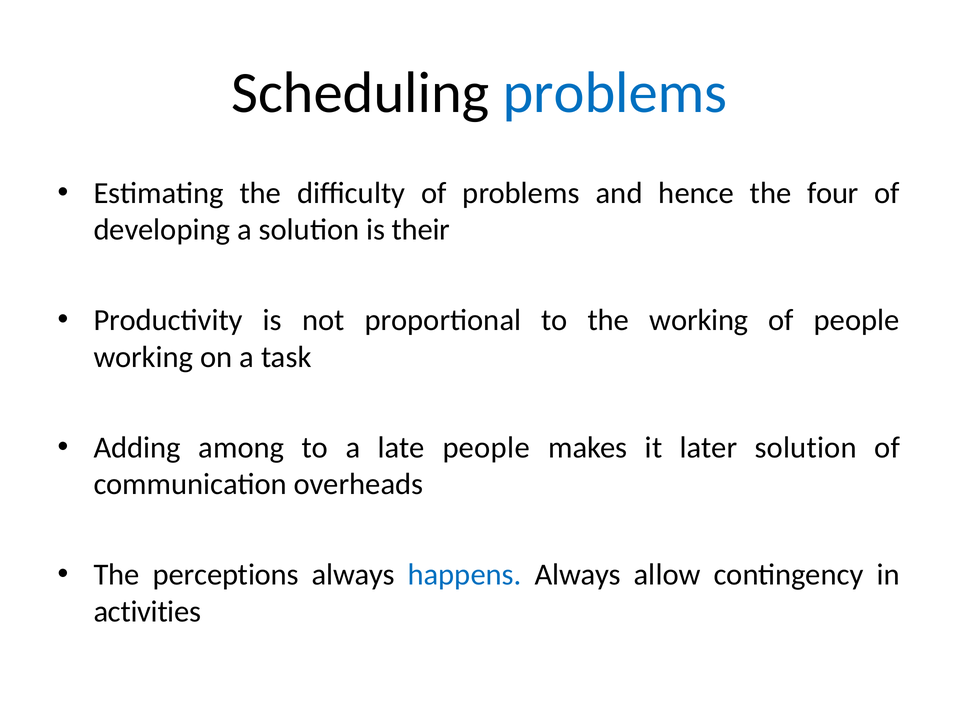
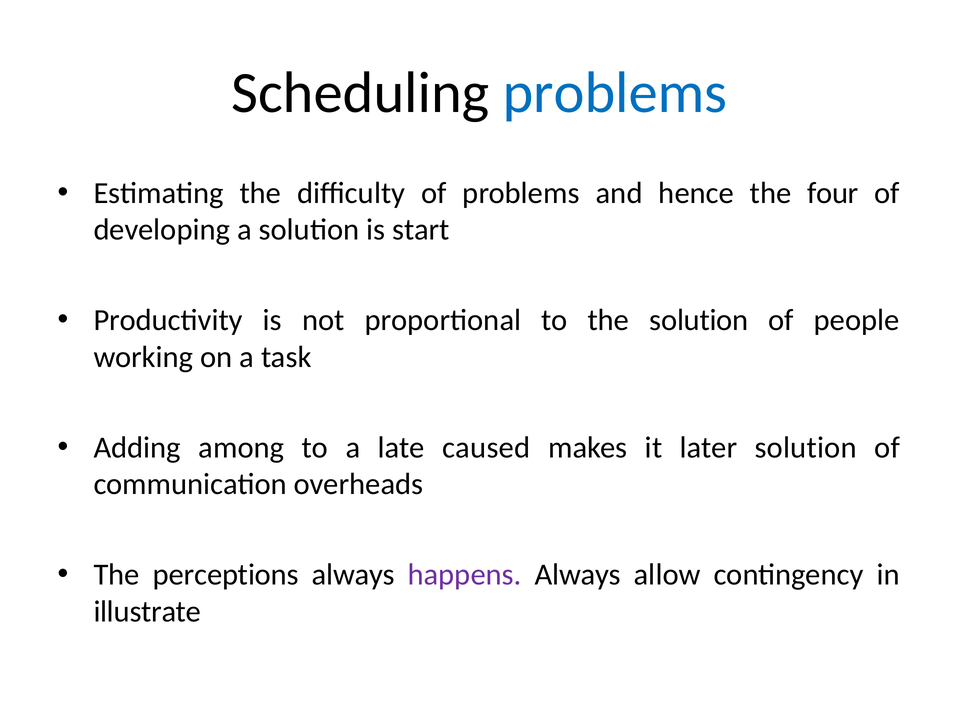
their: their -> start (421, 230)
the working: working -> solution (699, 320)
late people: people -> caused (486, 448)
happens colour: blue -> purple (465, 575)
activities: activities -> illustrate (147, 612)
